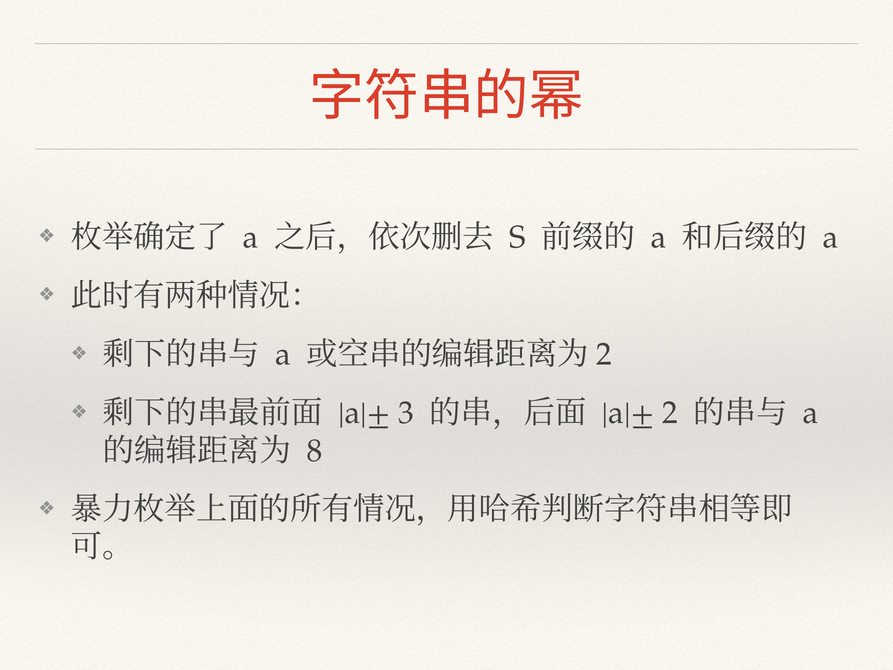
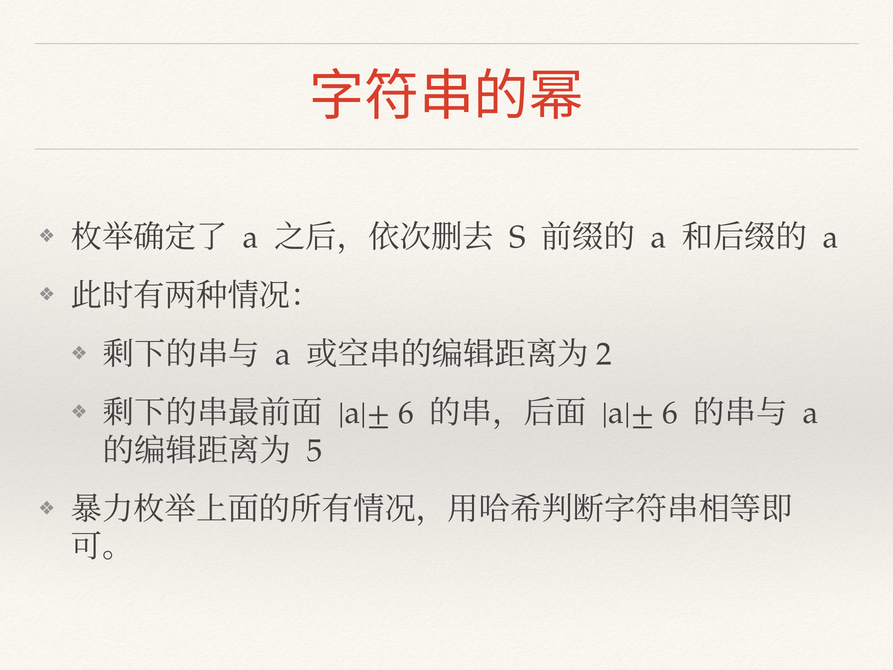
3: 3 -> 6 (406, 413)
2: 2 -> 6 (670, 413)
8: 8 -> 5 (315, 451)
